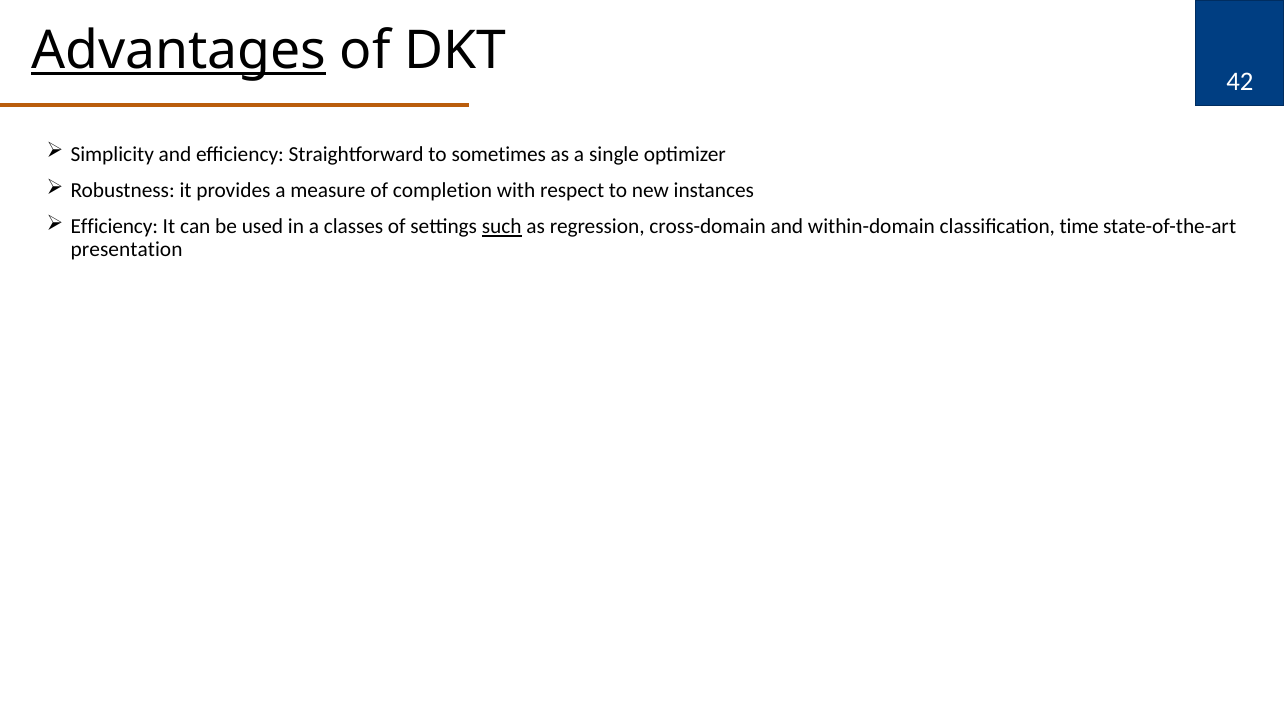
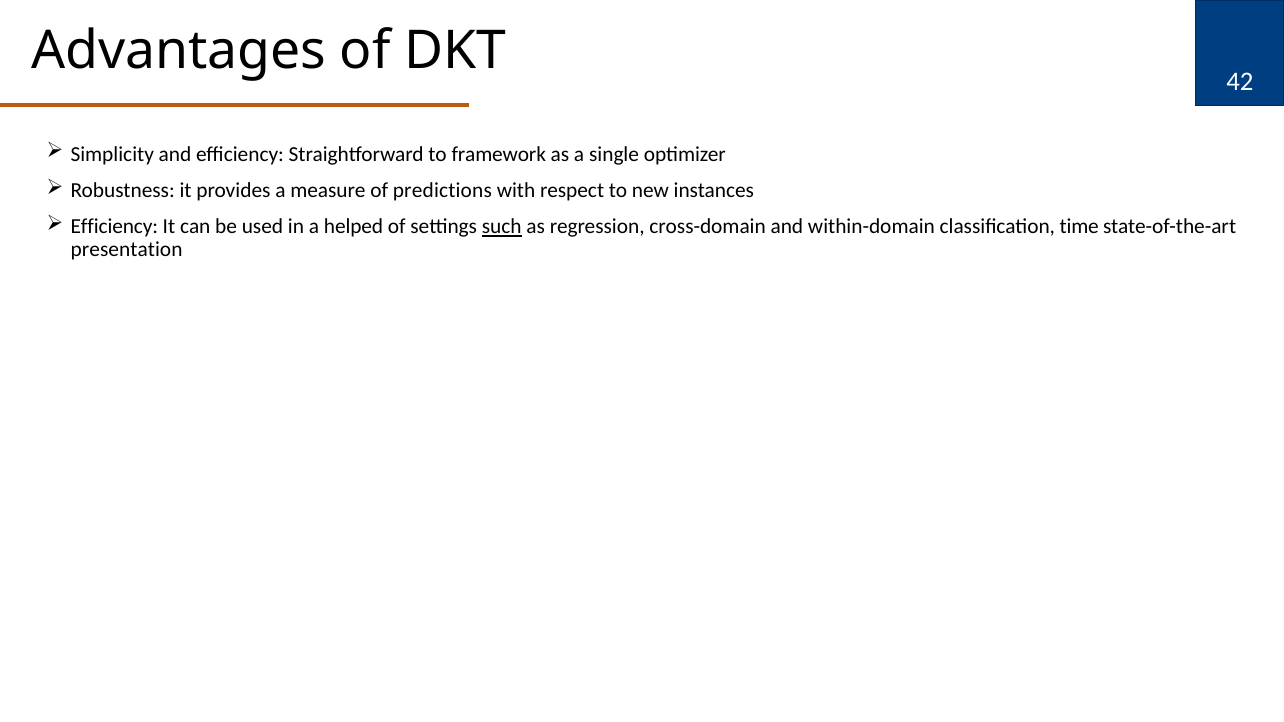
Advantages underline: present -> none (178, 51)
sometimes: sometimes -> framework (499, 154)
completion: completion -> predictions (442, 190)
classes: classes -> helped (354, 227)
